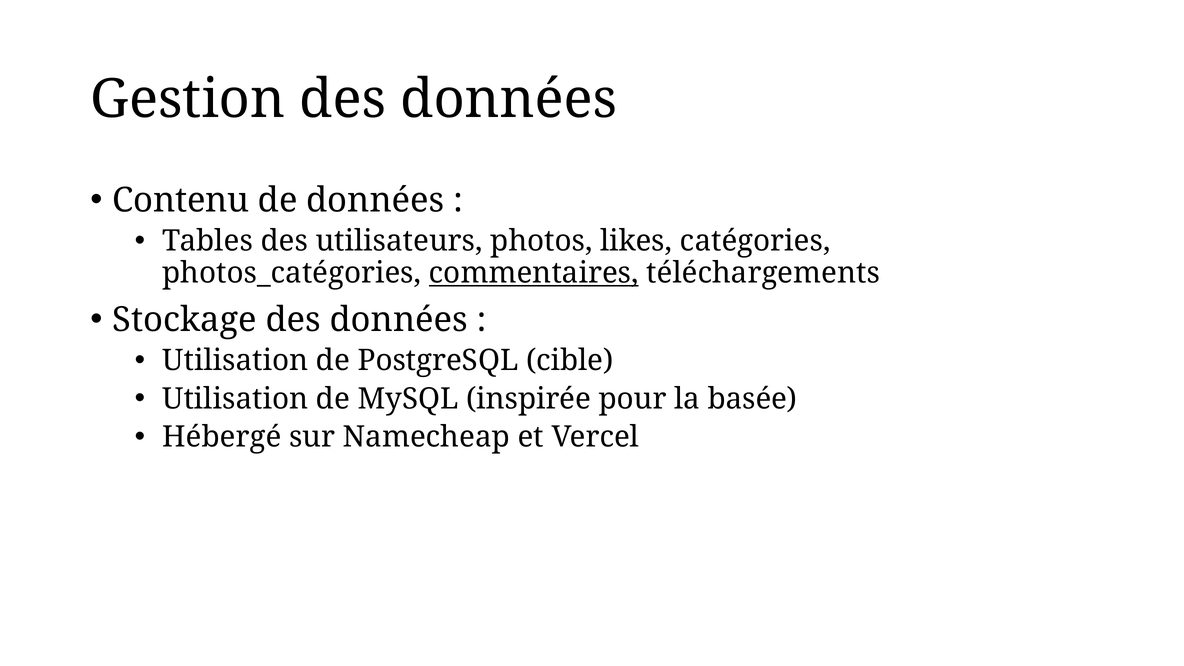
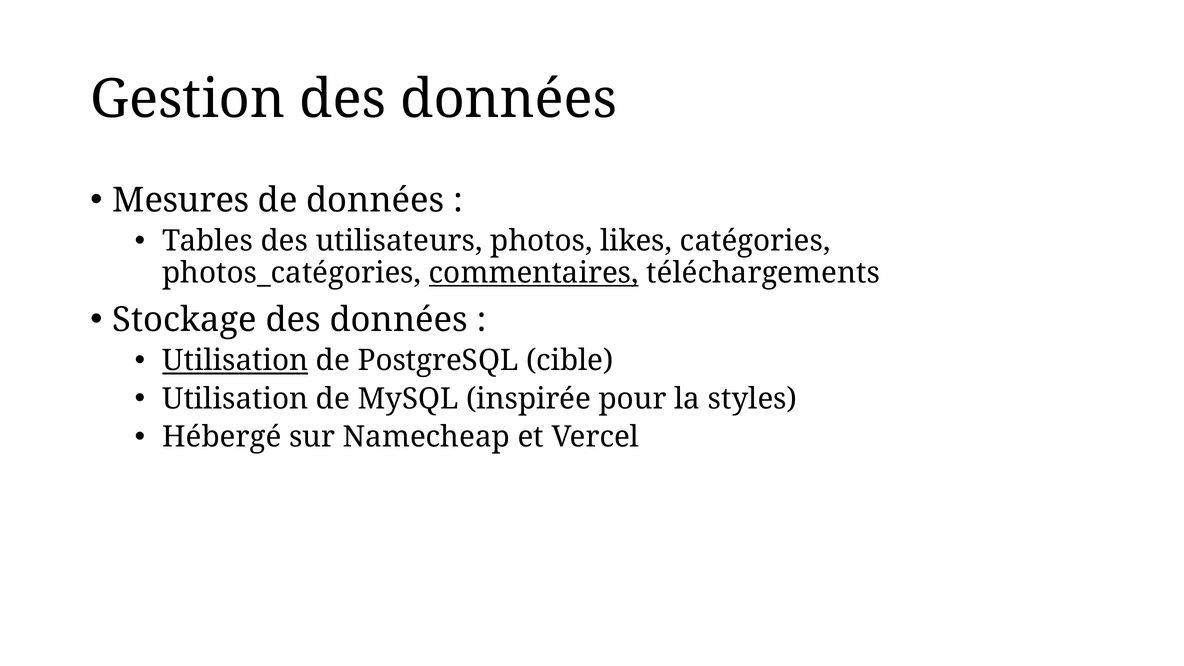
Contenu: Contenu -> Mesures (181, 200)
Utilisation underline: none -> present (235, 361)
basée: basée -> styles (752, 399)
